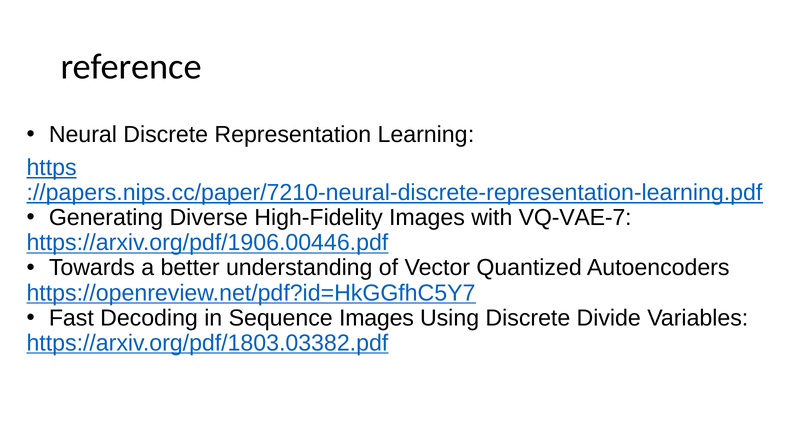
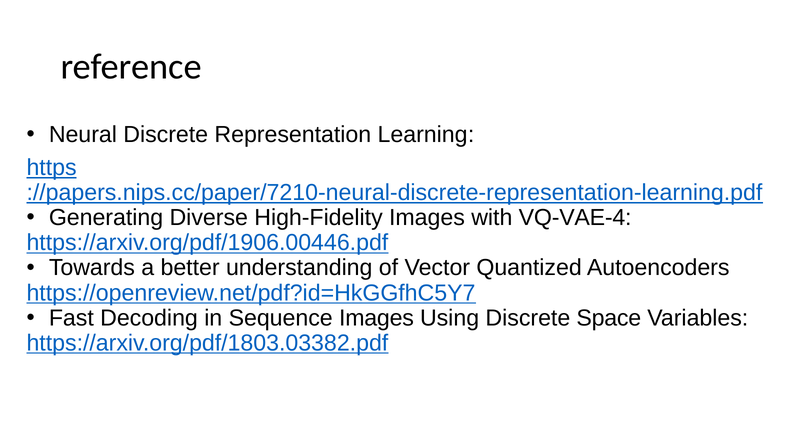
VQ-VAE-7: VQ-VAE-7 -> VQ-VAE-4 (575, 218)
Divide: Divide -> Space (609, 318)
